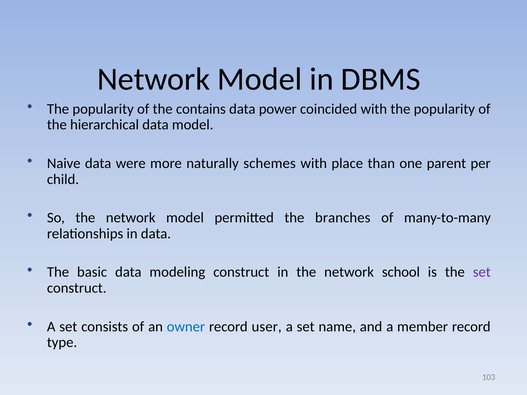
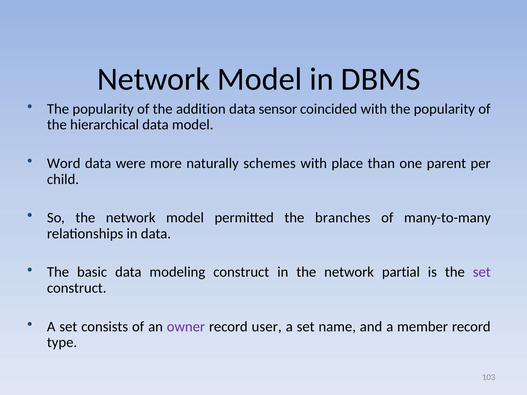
contains: contains -> addition (201, 109)
power: power -> sensor (278, 109)
Naive: Naive -> Word (64, 163)
school: school -> partial (401, 272)
owner colour: blue -> purple (186, 327)
